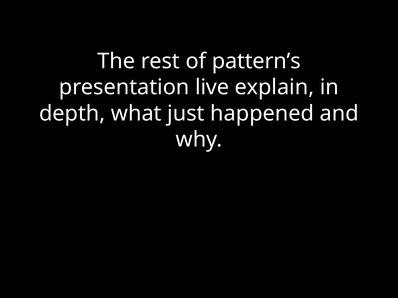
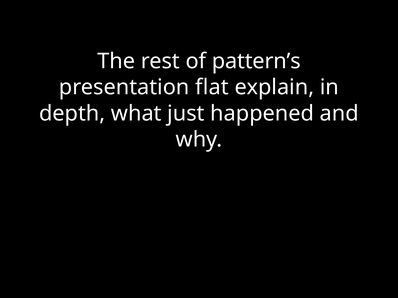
live: live -> flat (212, 87)
